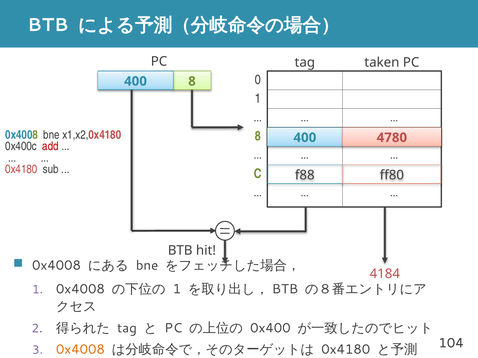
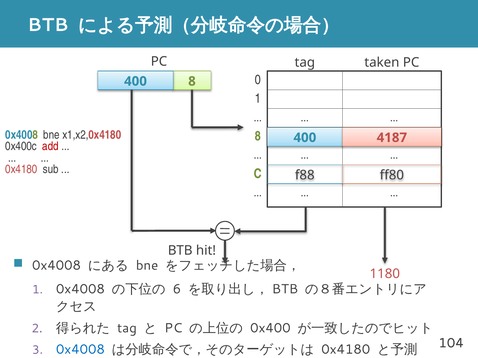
4780: 4780 -> 4187 (392, 138)
4184: 4184 -> 1180 (385, 274)
1: 1 -> 6 (177, 289)
0x4008 colour: orange -> blue (80, 350)
